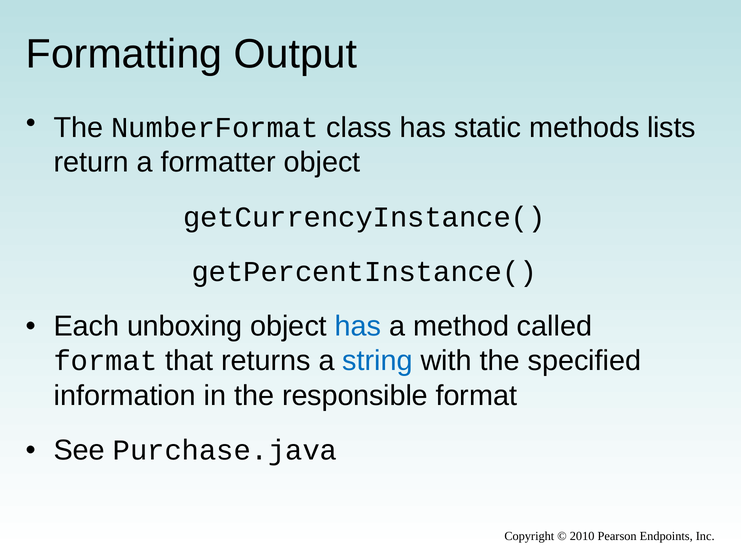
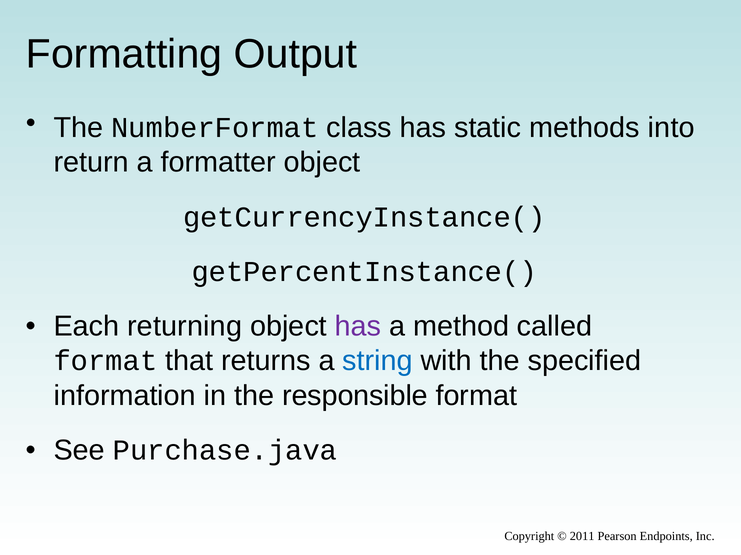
lists: lists -> into (671, 128)
unboxing: unboxing -> returning (185, 327)
has colour: blue -> purple (358, 327)
2010: 2010 -> 2011 (582, 537)
